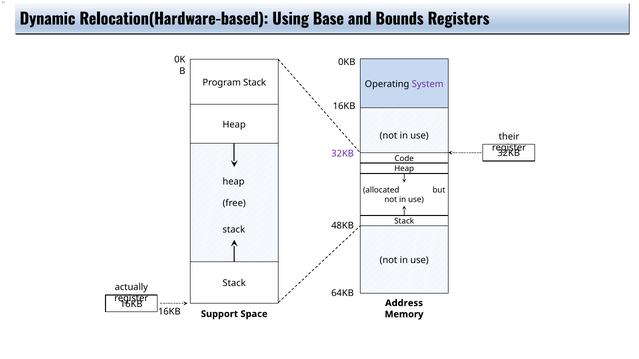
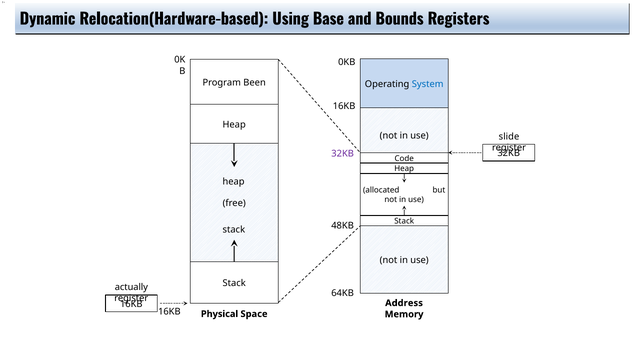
Stack: Stack -> Been (255, 83)
System colour: purple -> blue (428, 84)
their: their -> slide (509, 137)
Support: Support -> Physical (220, 314)
